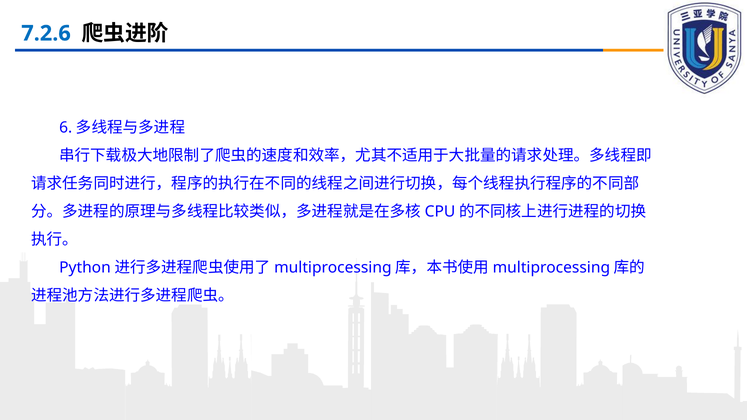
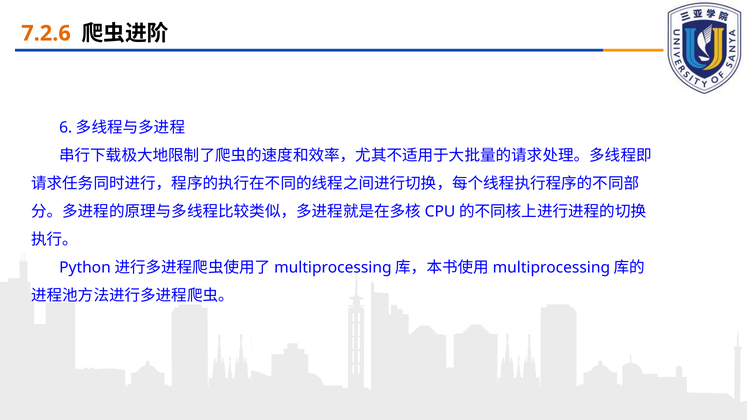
7.2.6 colour: blue -> orange (46, 33)
